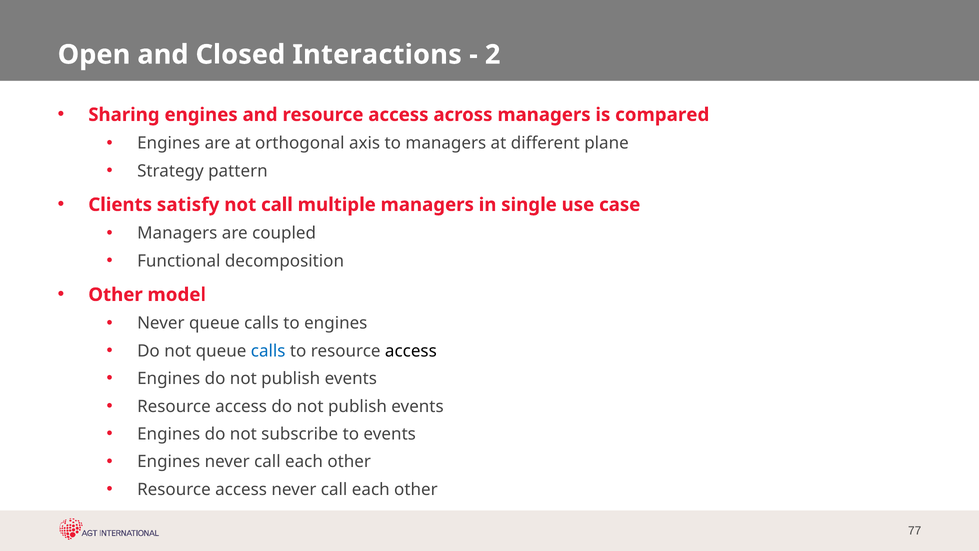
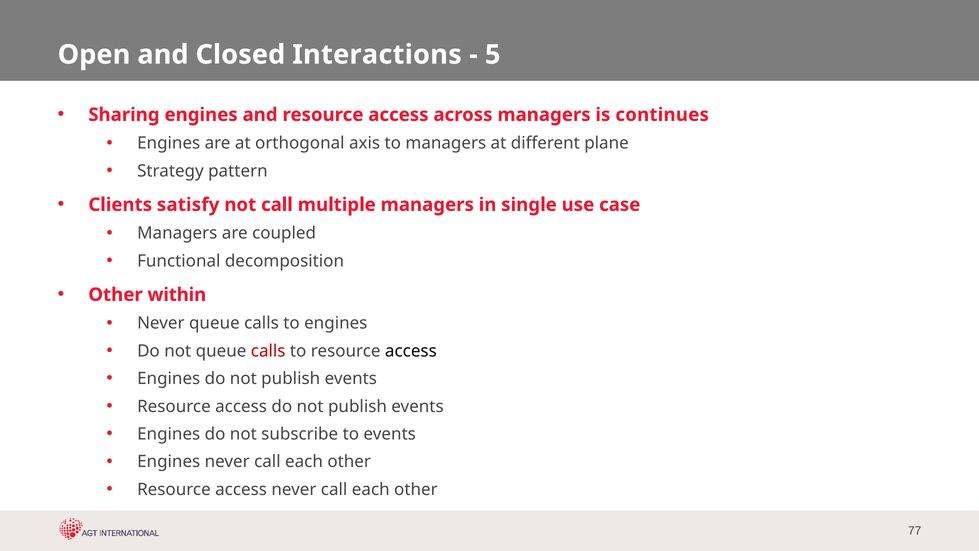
2: 2 -> 5 (493, 55)
compared: compared -> continues (662, 115)
model: model -> within (177, 295)
calls colour: blue -> red (268, 351)
